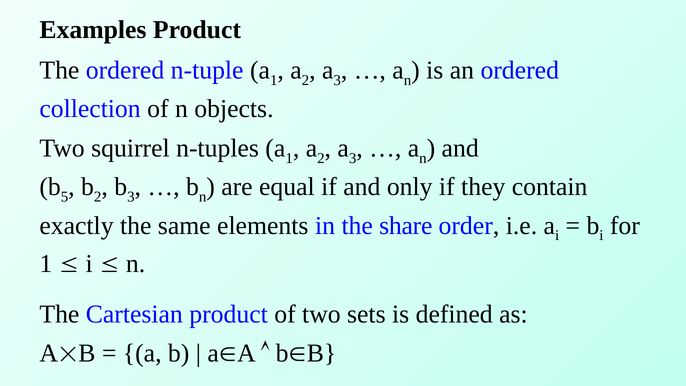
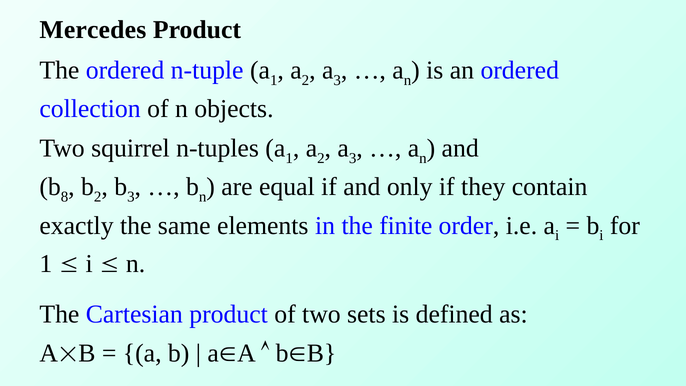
Examples: Examples -> Mercedes (93, 30)
5: 5 -> 8 (65, 197)
share: share -> finite (406, 225)
